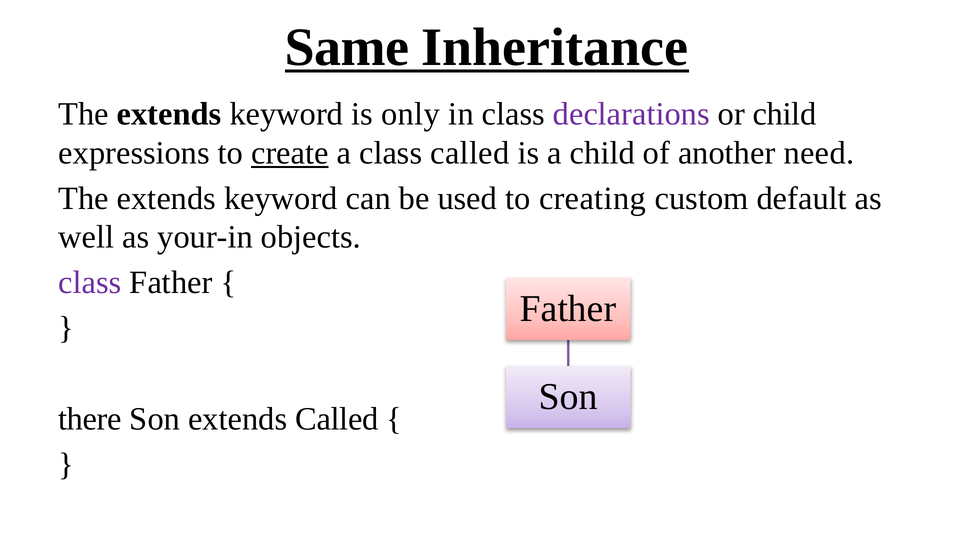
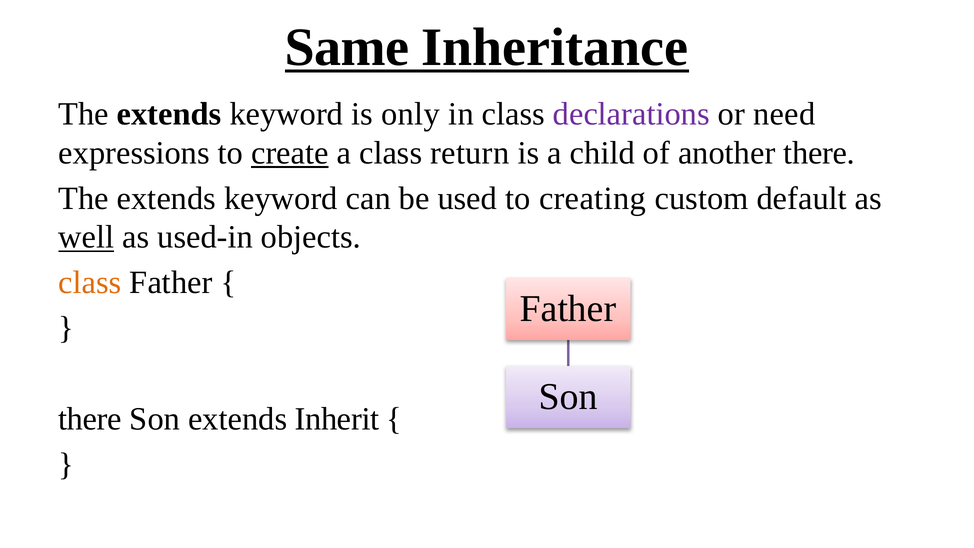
or child: child -> need (784, 114)
class called: called -> return (470, 153)
another need: need -> there (819, 153)
well underline: none -> present (86, 237)
your-in: your-in -> used-in (205, 237)
class colour: purple -> orange (90, 283)
extends Called: Called -> Inherit (337, 419)
